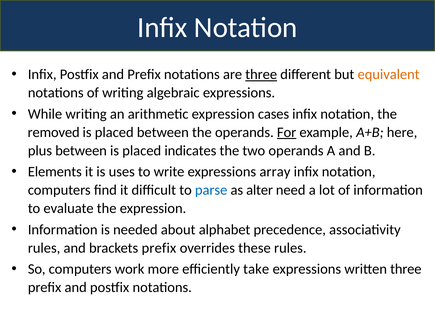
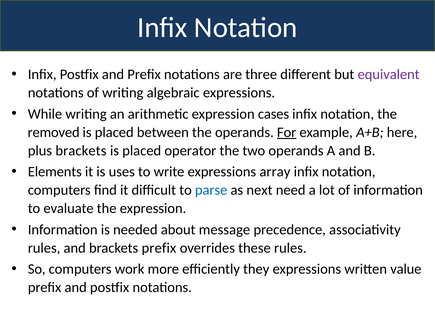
three underline: present -> none (261, 74)
equivalent colour: orange -> purple (389, 74)
plus between: between -> brackets (81, 150)
indicates: indicates -> operator (190, 150)
alter: alter -> next (259, 190)
alphabet: alphabet -> message (224, 229)
take: take -> they (256, 268)
written three: three -> value (406, 268)
